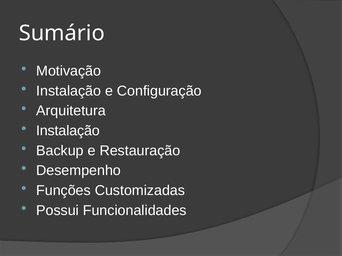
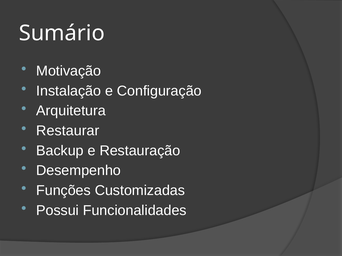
Instalação: Instalação -> Restaurar (68, 131)
